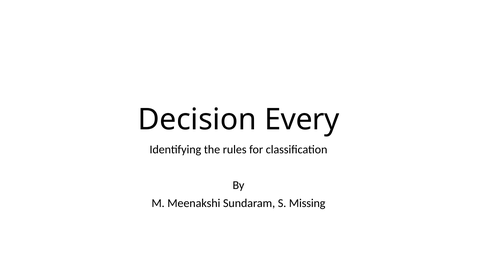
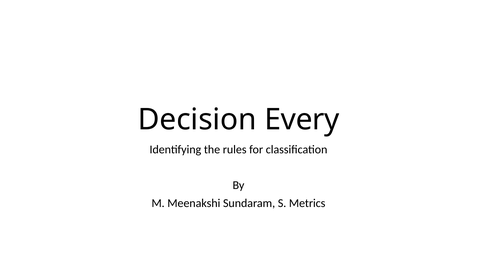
Missing: Missing -> Metrics (307, 203)
